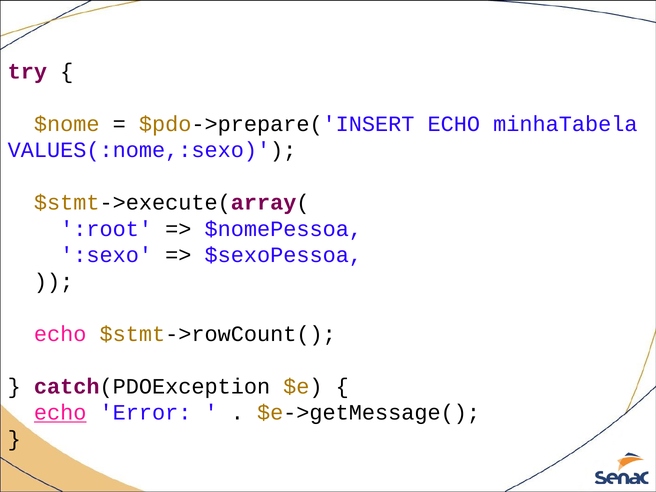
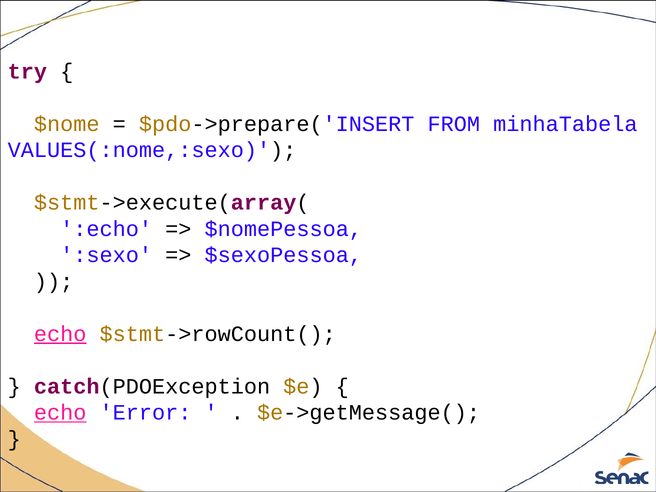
$pdo->prepare('INSERT ECHO: ECHO -> FROM (454, 124)
:root: :root -> :echo (106, 229)
echo underline: none -> present (60, 334)
